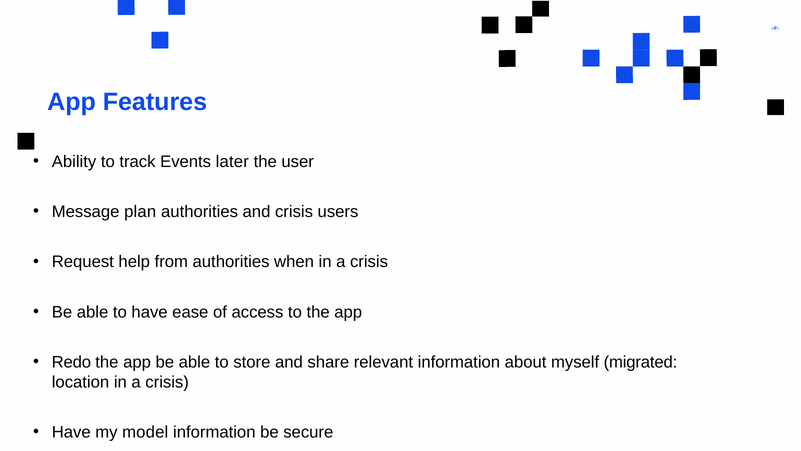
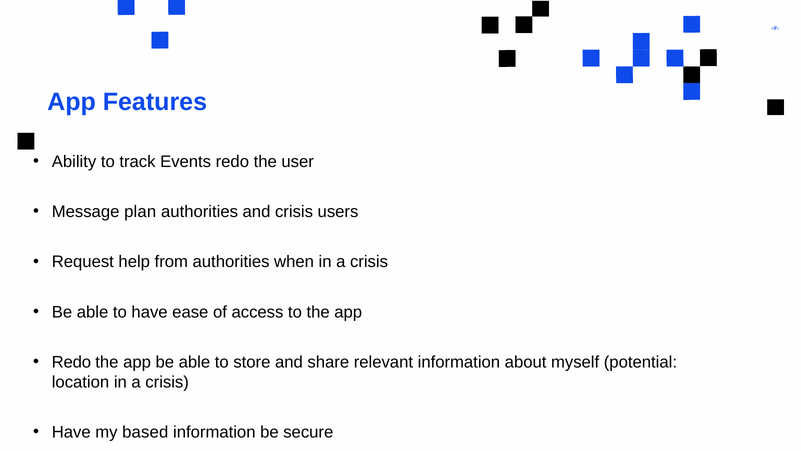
Events later: later -> redo (232, 162)
migrated: migrated -> potential (640, 362)
model: model -> based (145, 432)
